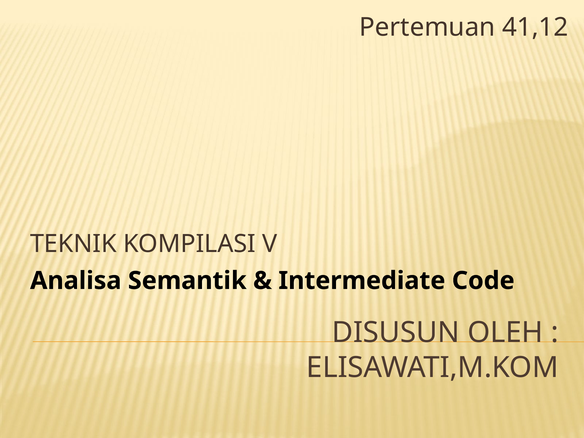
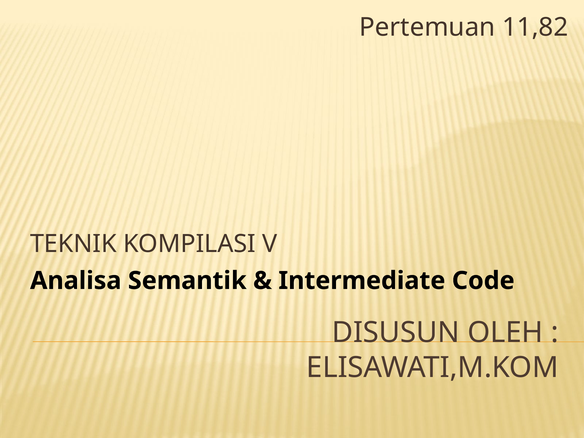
41,12: 41,12 -> 11,82 (535, 27)
